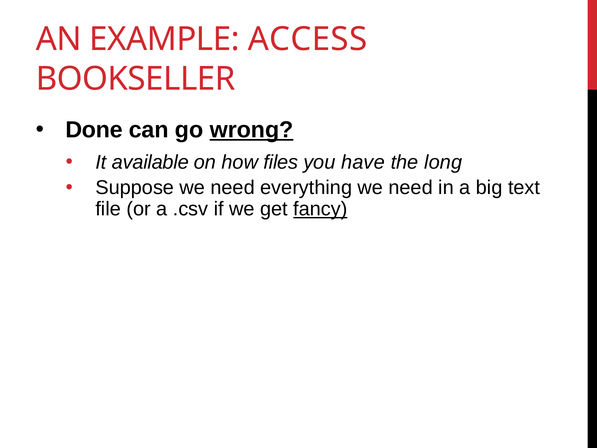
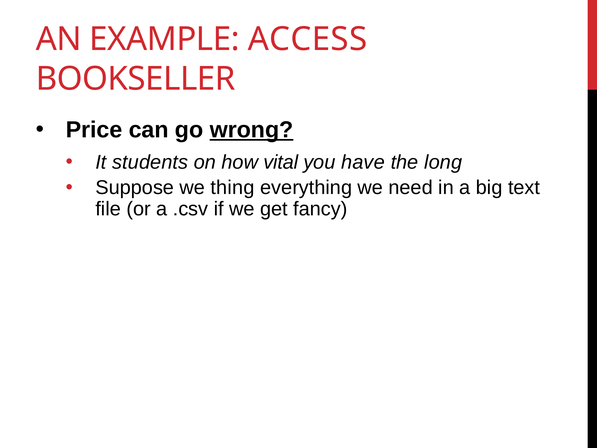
Done: Done -> Price (94, 130)
available: available -> students (150, 162)
files: files -> vital (281, 162)
Suppose we need: need -> thing (233, 187)
fancy underline: present -> none (320, 209)
